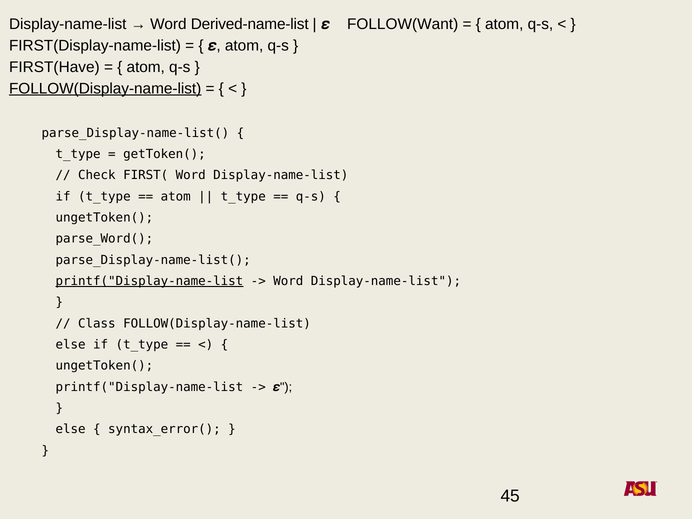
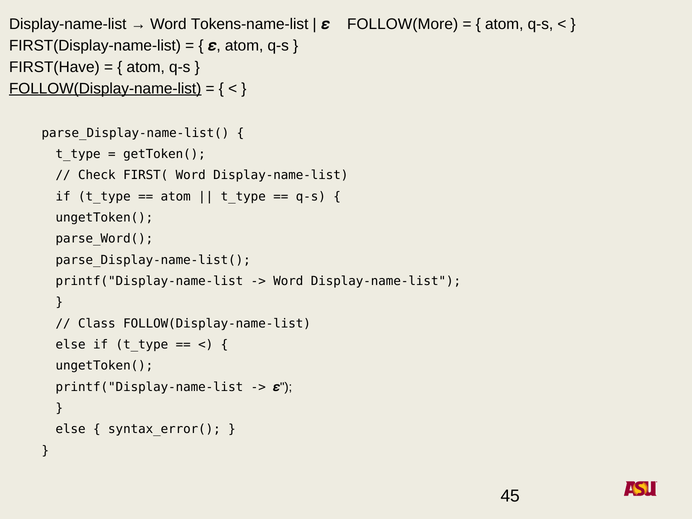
Derived-name-list: Derived-name-list -> Tokens-name-list (250, 24)
FOLLOW(Want: FOLLOW(Want -> FOLLOW(More (403, 24)
printf("Display-name-list underline: present -> none (149, 281)
